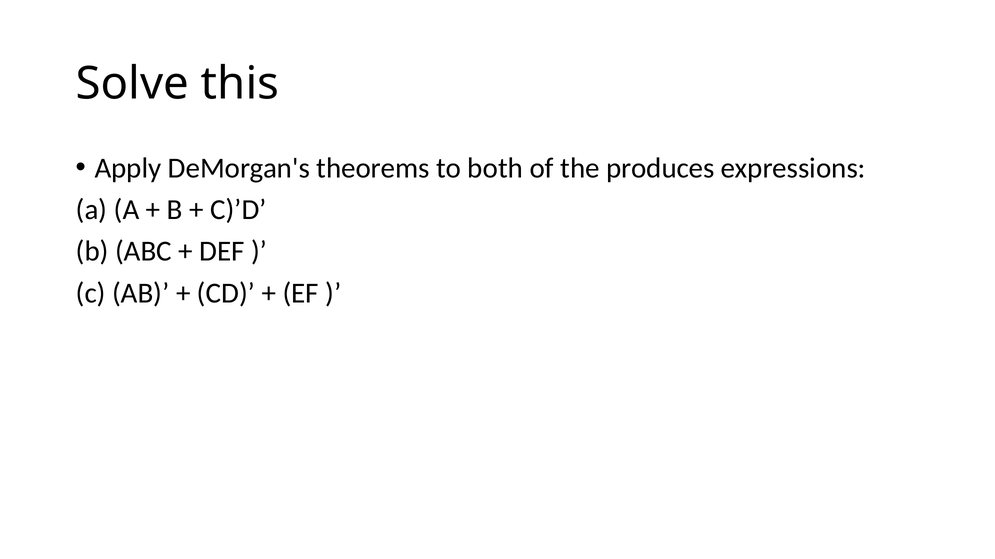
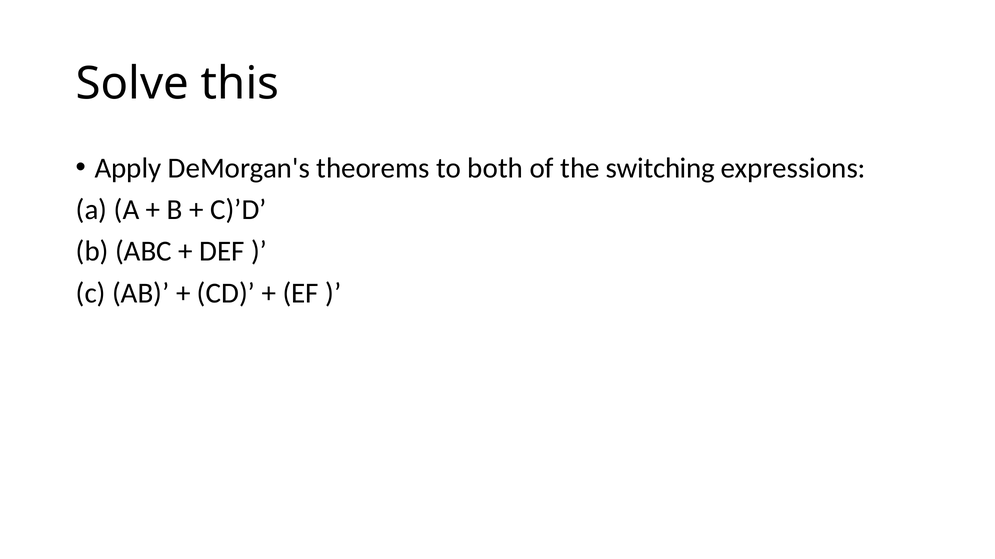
produces: produces -> switching (660, 168)
